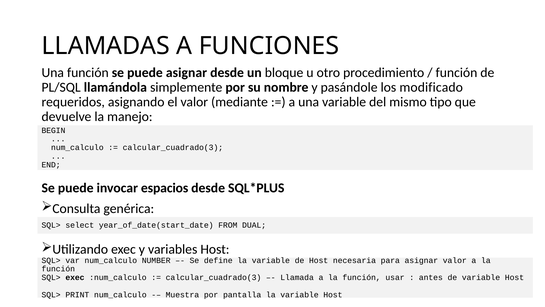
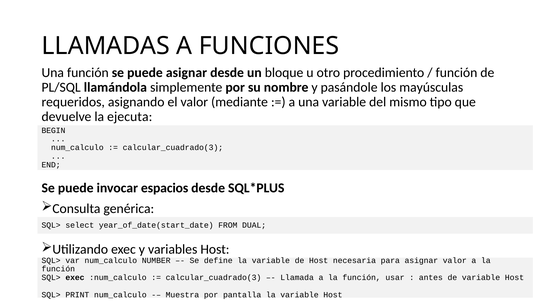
modificado: modificado -> mayúsculas (431, 87)
manejo: manejo -> ejecuta (130, 117)
